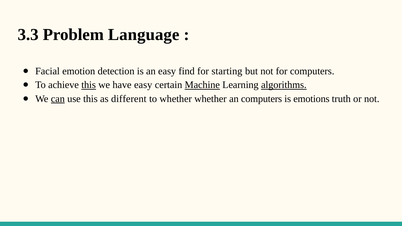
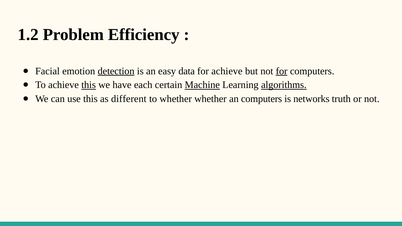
3.3: 3.3 -> 1.2 (28, 35)
Language: Language -> Efficiency (144, 35)
detection underline: none -> present (116, 71)
find: find -> data (187, 71)
for starting: starting -> achieve (227, 71)
for underline: none -> present (282, 71)
have easy: easy -> each (143, 85)
can underline: present -> none (58, 99)
emotions: emotions -> networks (311, 99)
